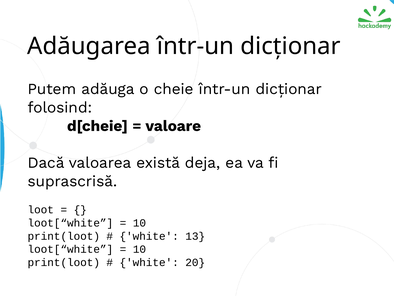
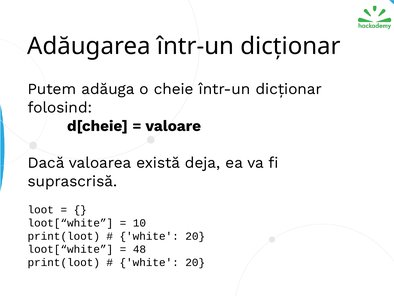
13: 13 -> 20 (195, 236)
10: 10 -> 48 (139, 249)
